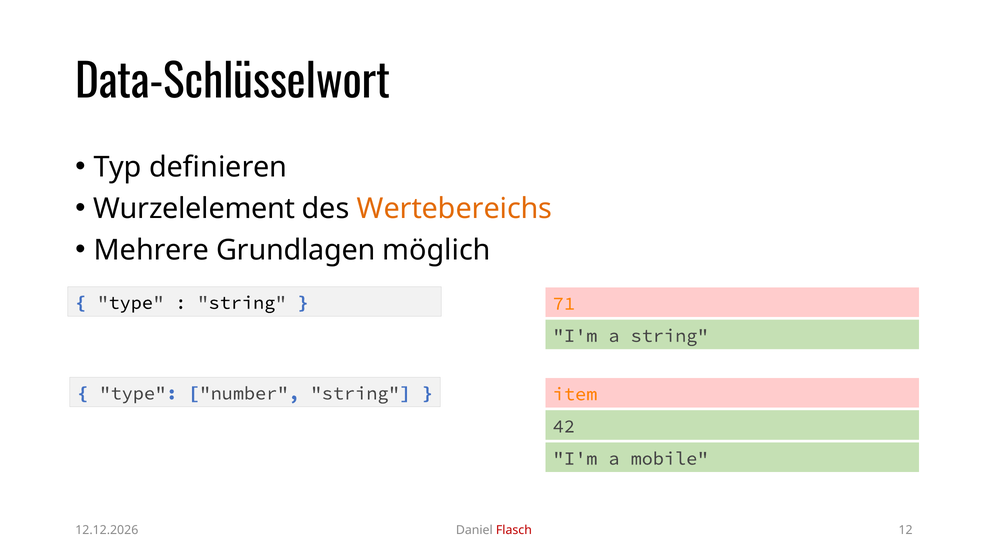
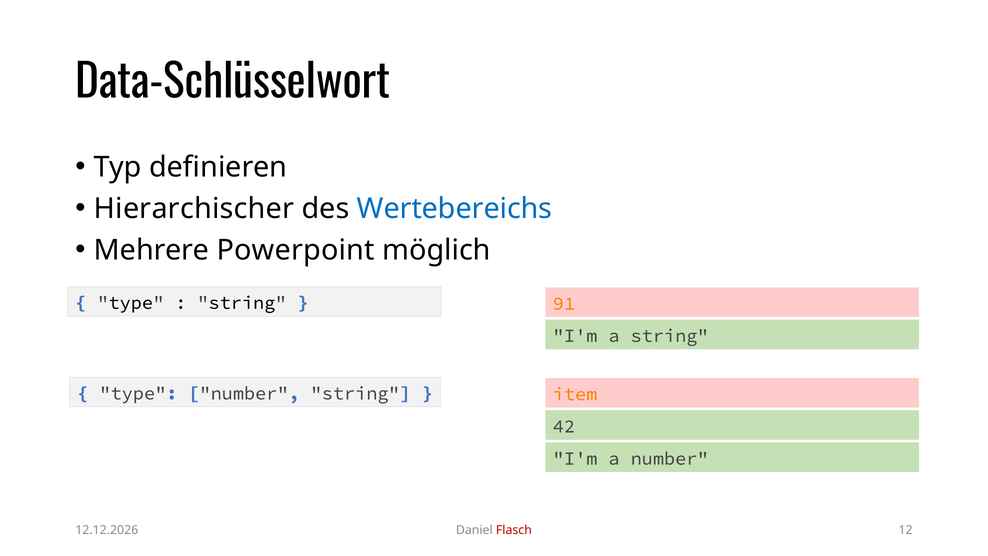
Wurzelelement: Wurzelelement -> Hierarchischer (194, 208)
Wertebereichs colour: orange -> blue (455, 208)
Grundlagen: Grundlagen -> Powerpoint (296, 250)
71: 71 -> 91 (564, 303)
a mobile: mobile -> number (670, 458)
